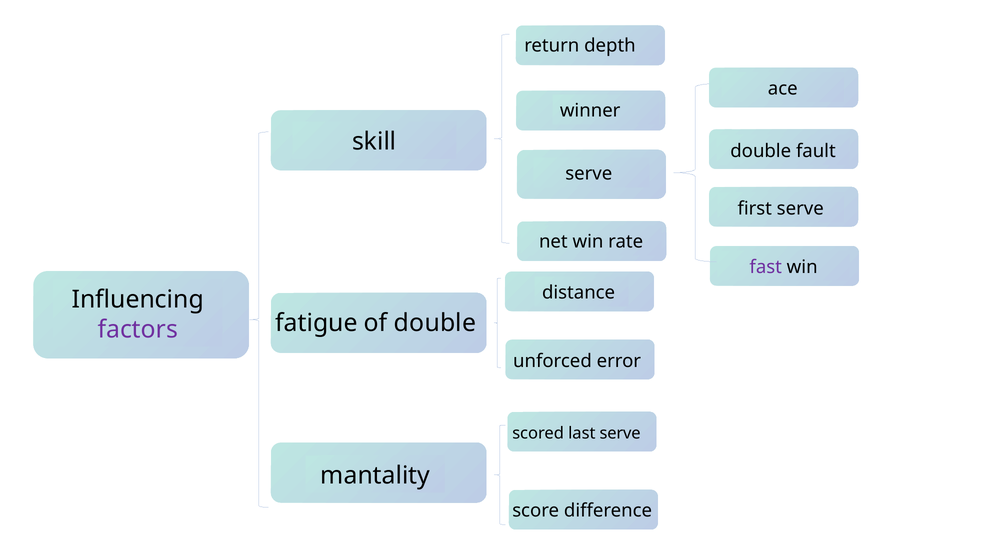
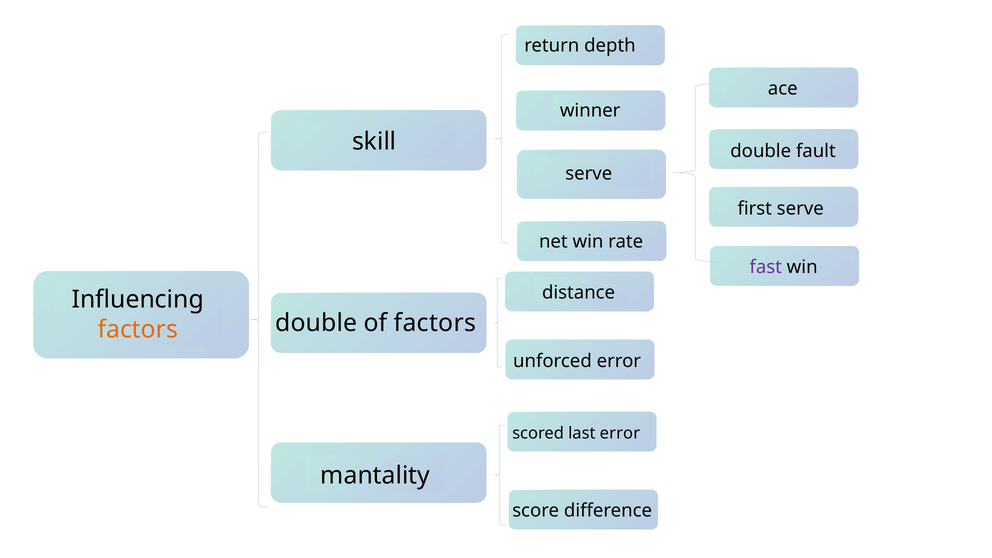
fatigue: fatigue -> double (316, 323)
of double: double -> factors (435, 323)
factors colour: purple -> orange (138, 329)
last serve: serve -> error (620, 433)
